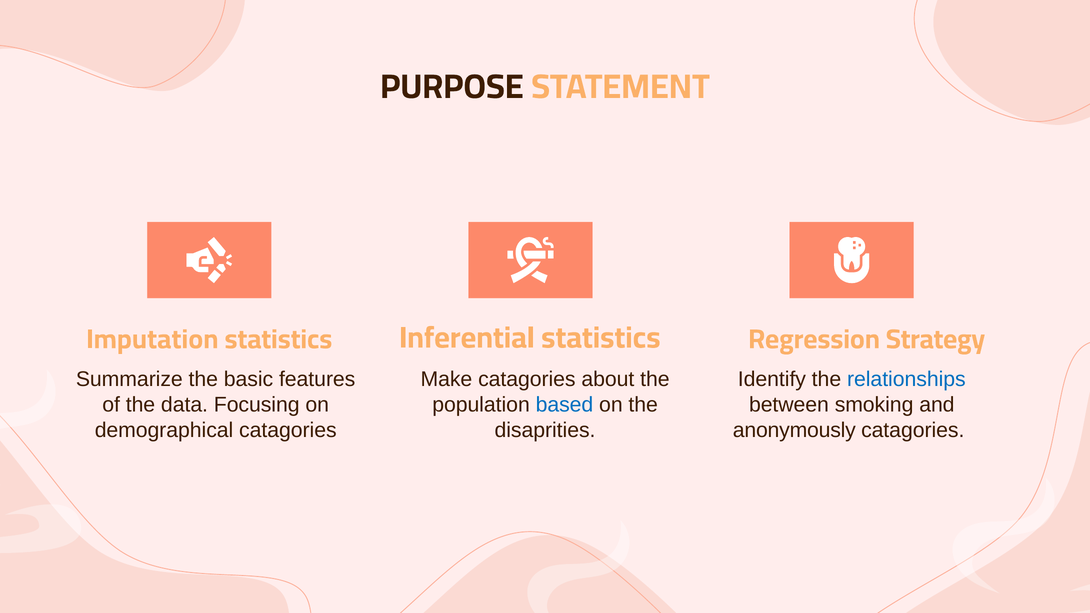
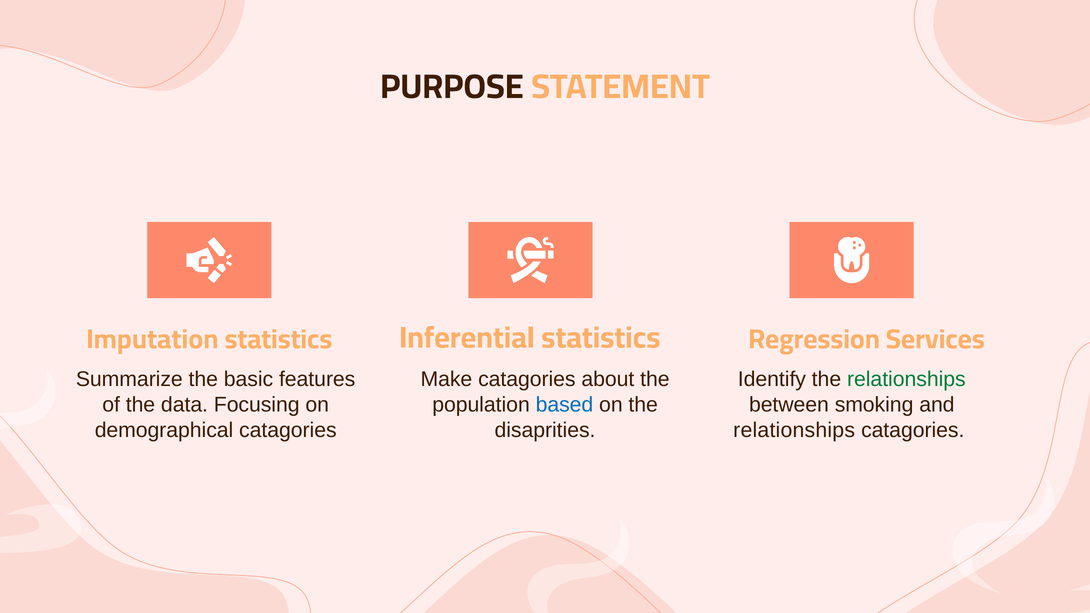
Strategy: Strategy -> Services (935, 339)
relationships colour: blue -> green (906, 379)
anonymously: anonymously -> relationships (794, 430)
